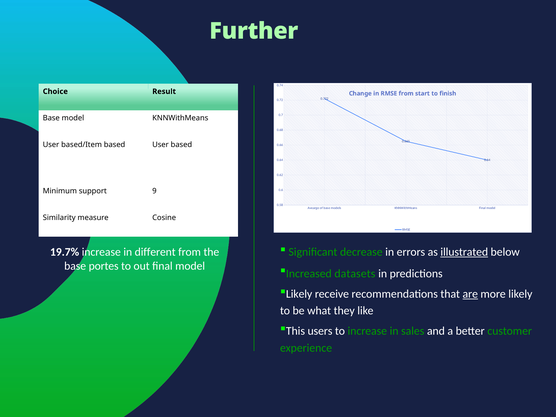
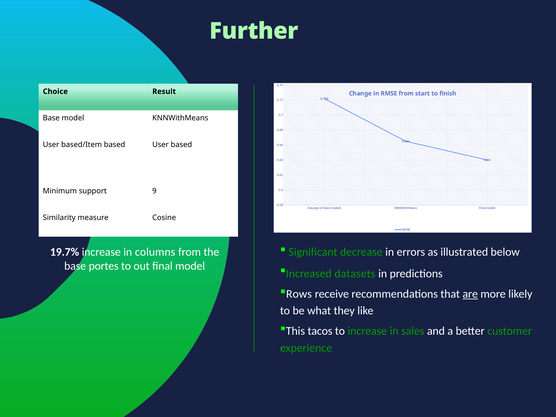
illustrated underline: present -> none (464, 252)
different: different -> columns (155, 252)
Likely: Likely -> Rows (299, 294)
users: users -> tacos (320, 331)
